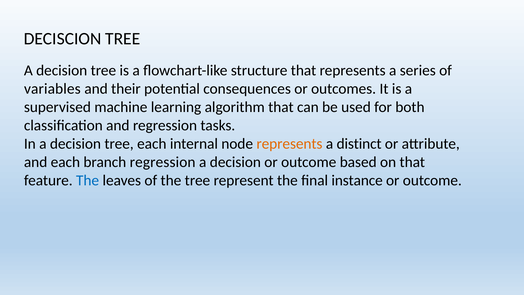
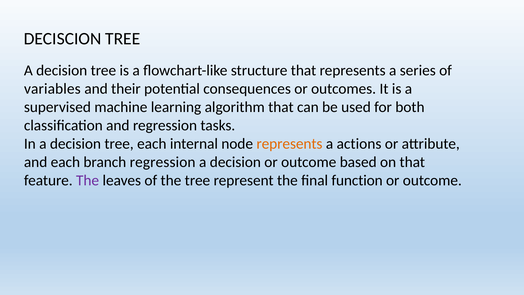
distinct: distinct -> actions (359, 144)
The colour: blue -> purple (88, 180)
instance: instance -> function (357, 180)
